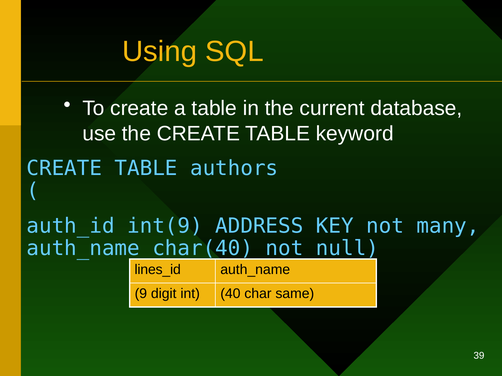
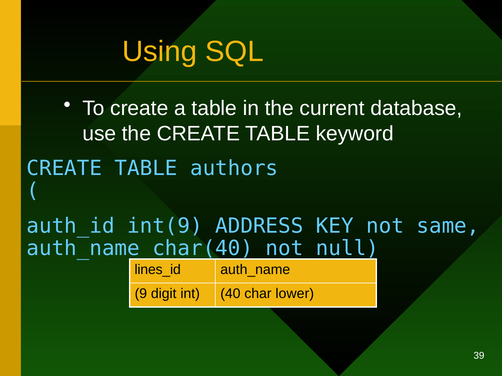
many: many -> same (448, 226)
same: same -> lower (295, 294)
